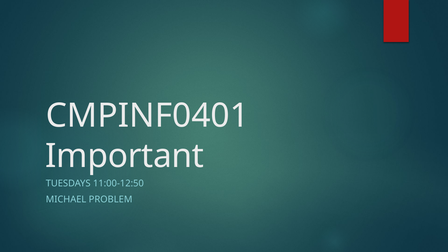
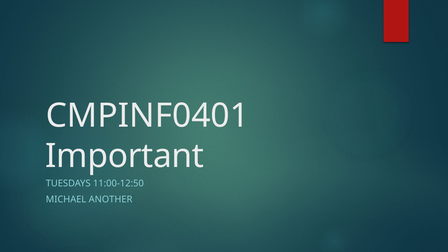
PROBLEM: PROBLEM -> ANOTHER (111, 199)
